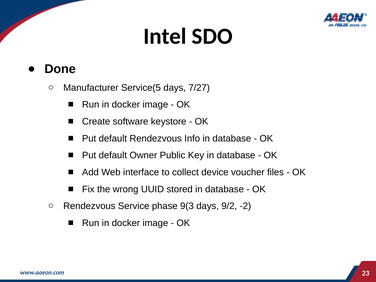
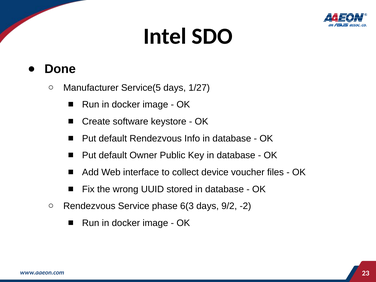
7/27: 7/27 -> 1/27 (199, 88)
9(3: 9(3 -> 6(3 (187, 206)
